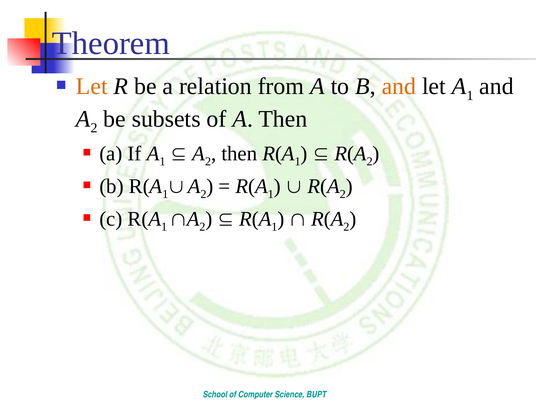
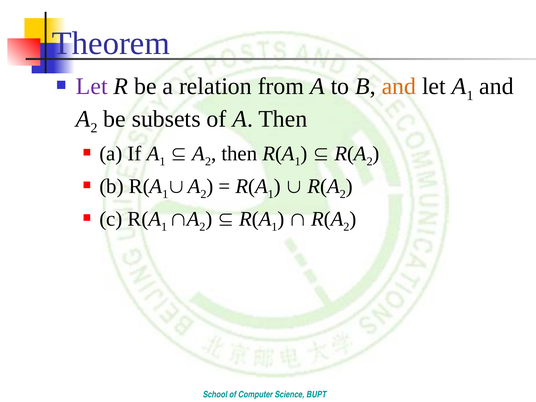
Let colour: orange -> purple (92, 86)
